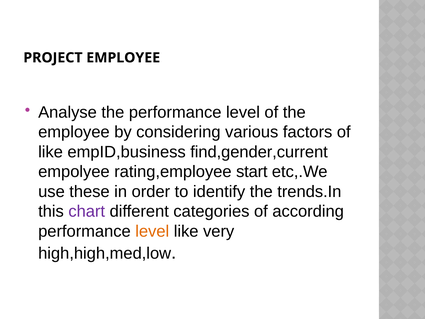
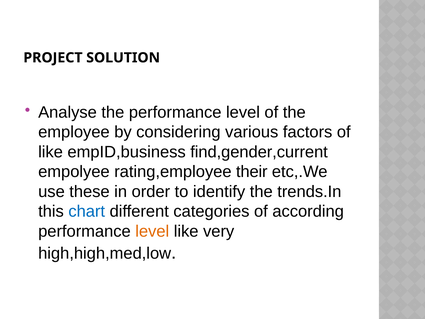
PROJECT EMPLOYEE: EMPLOYEE -> SOLUTION (123, 58)
start: start -> their (252, 172)
chart colour: purple -> blue (87, 211)
